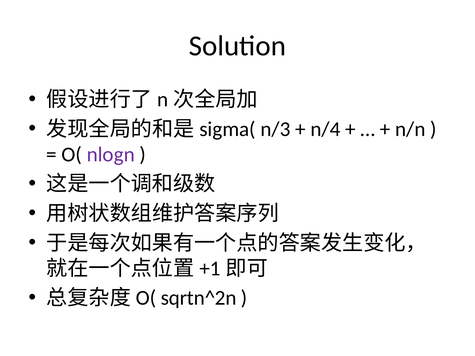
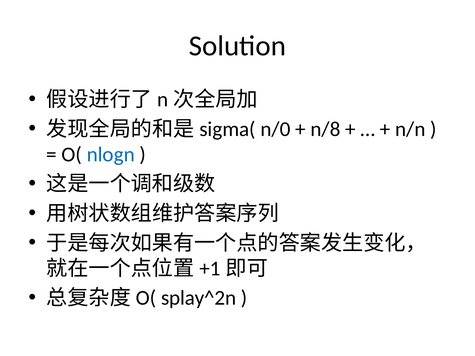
n/3: n/3 -> n/0 (275, 129)
n/4: n/4 -> n/8 (325, 129)
nlogn colour: purple -> blue (111, 155)
sqrtn^2n: sqrtn^2n -> splay^2n (199, 298)
